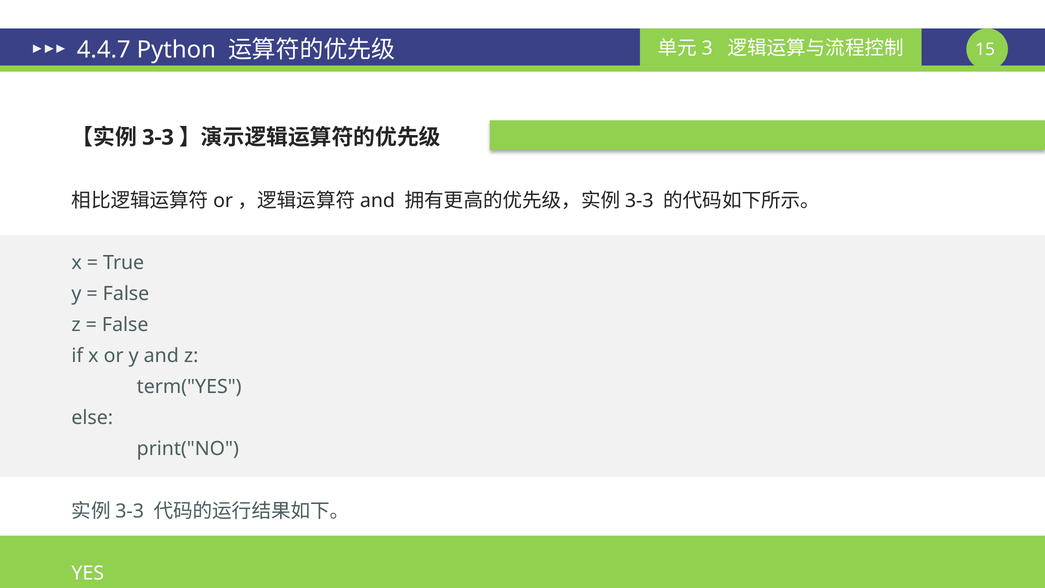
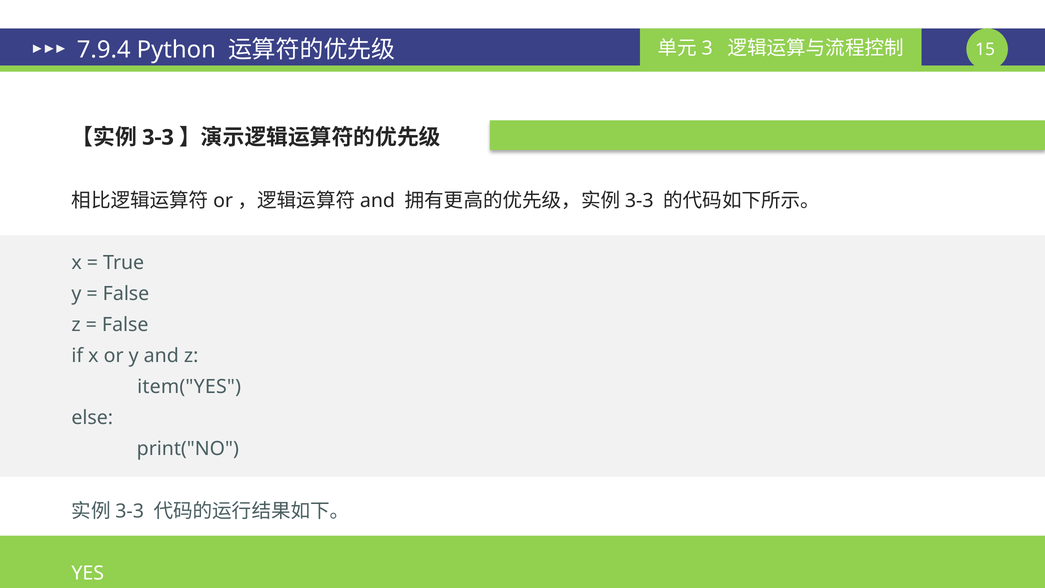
4.4.7: 4.4.7 -> 7.9.4 (104, 50)
term("YES: term("YES -> item("YES (189, 387)
